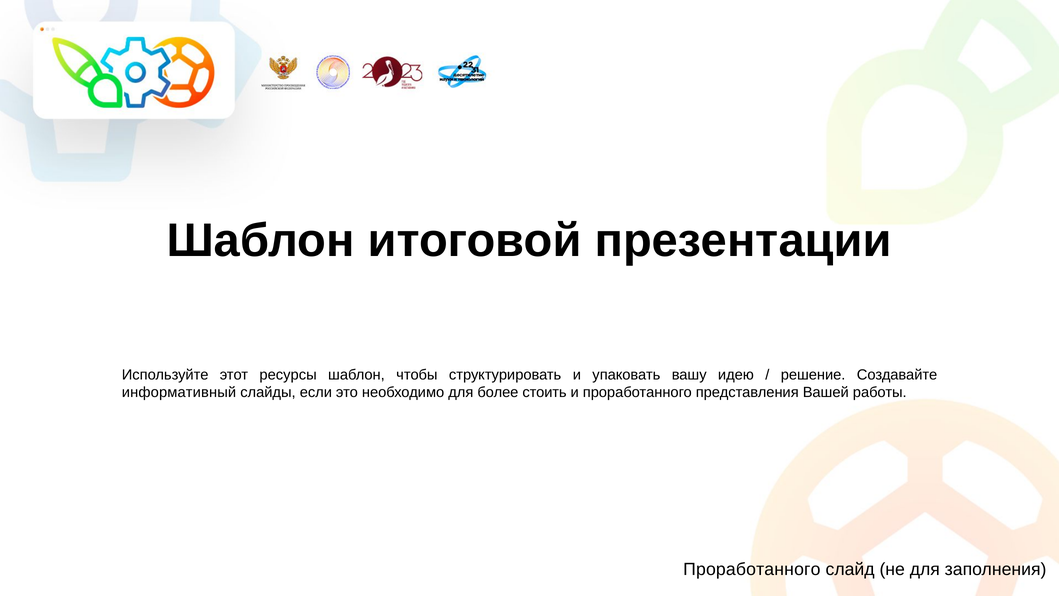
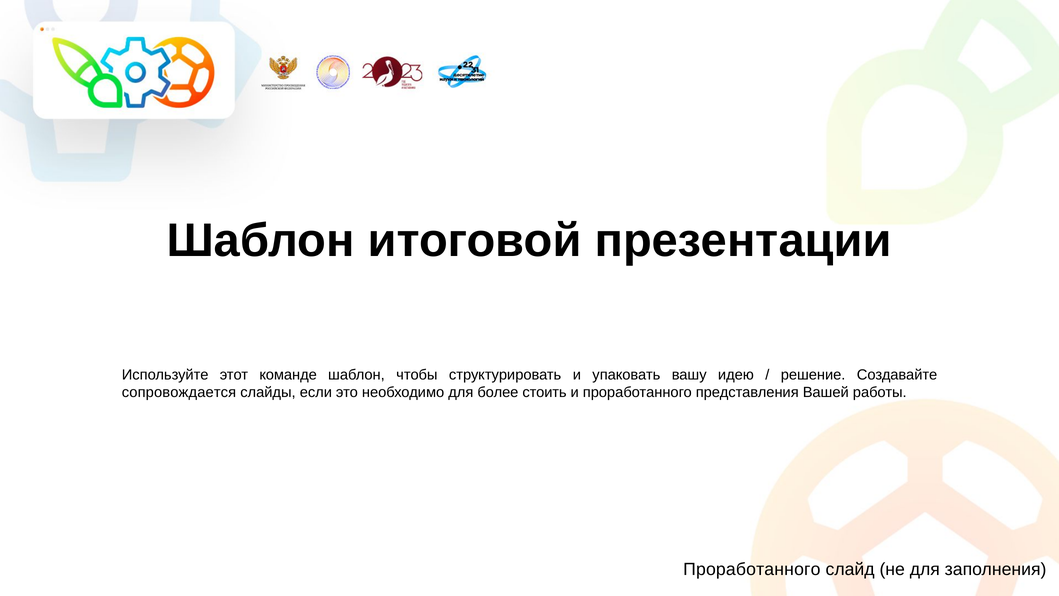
ресурсы: ресурсы -> команде (288, 375)
информативный: информативный -> сопровождается (179, 392)
